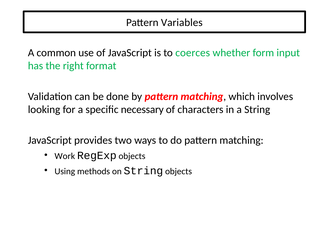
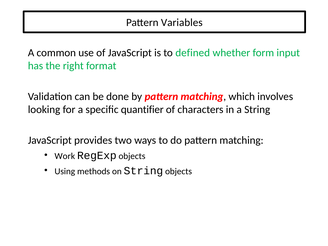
coerces: coerces -> defined (193, 53)
necessary: necessary -> quantifier (142, 110)
